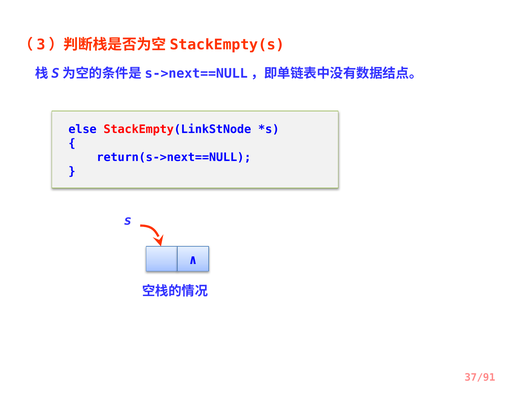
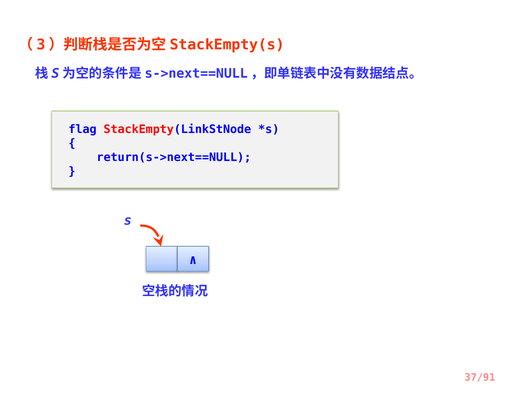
else: else -> flag (83, 129)
